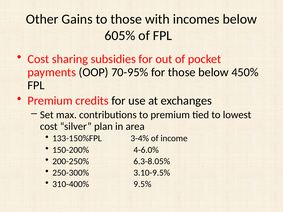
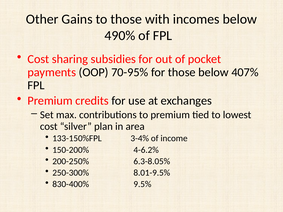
605%: 605% -> 490% (120, 36)
450%: 450% -> 407% (245, 72)
4-6.0%: 4-6.0% -> 4-6.2% (146, 150)
3.10-9.5%: 3.10-9.5% -> 8.01-9.5% (152, 173)
310-400%: 310-400% -> 830-400% (71, 184)
